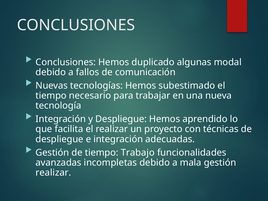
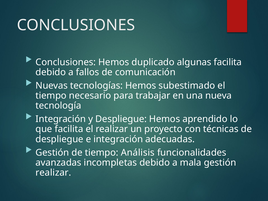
algunas modal: modal -> facilita (228, 62)
Trabajo: Trabajo -> Análisis (138, 153)
